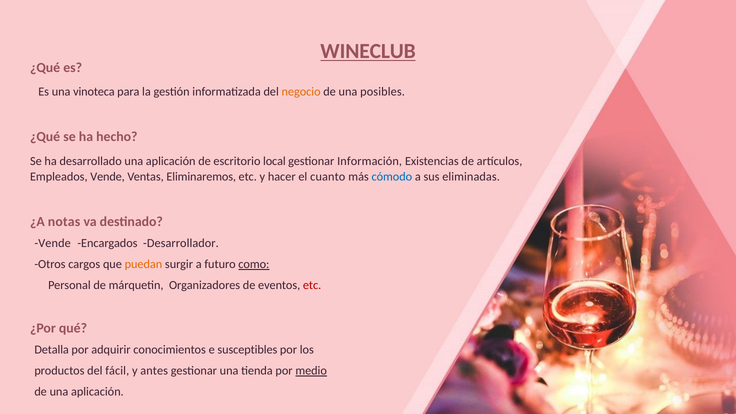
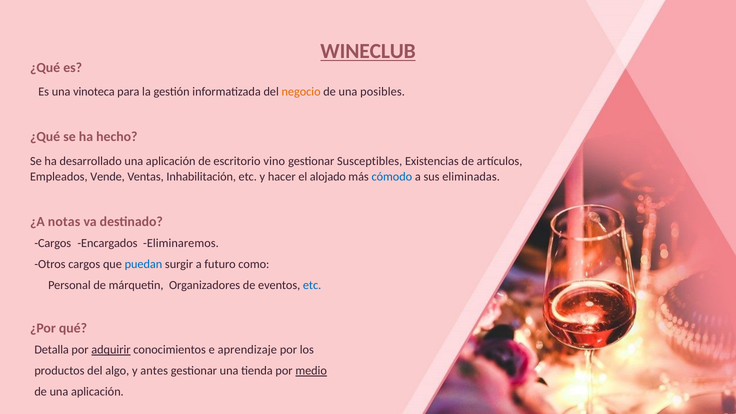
local: local -> vino (274, 161)
Información: Información -> Susceptibles (370, 161)
Eliminaremos: Eliminaremos -> Inhabilitación (201, 177)
cuanto: cuanto -> alojado (328, 177)
Vende: Vende -> Cargos (53, 243)
Desarrollador: Desarrollador -> Eliminaremos (181, 243)
puedan colour: orange -> blue (143, 264)
como underline: present -> none (254, 264)
etc colour: red -> blue (312, 285)
adquirir underline: none -> present (111, 350)
susceptibles: susceptibles -> aprendizaje (247, 350)
fácil: fácil -> algo (117, 371)
